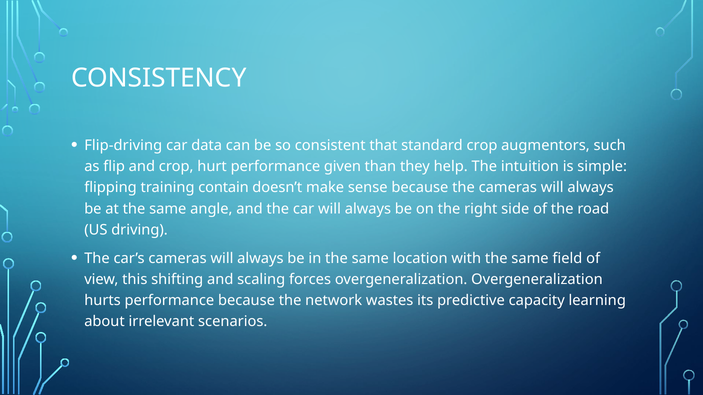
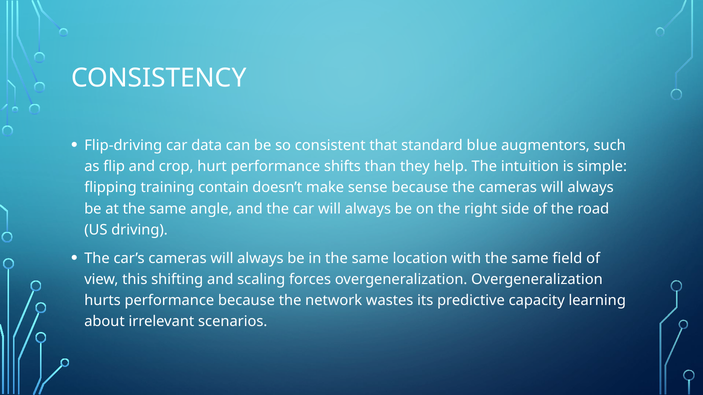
standard crop: crop -> blue (482, 146)
given: given -> shifts (342, 167)
